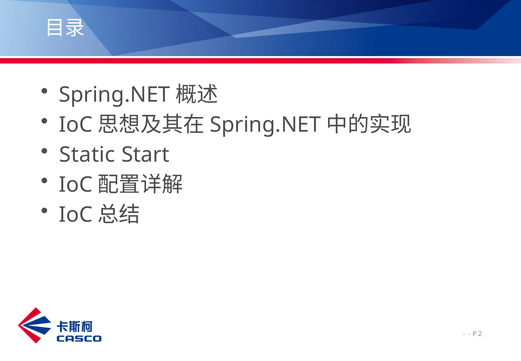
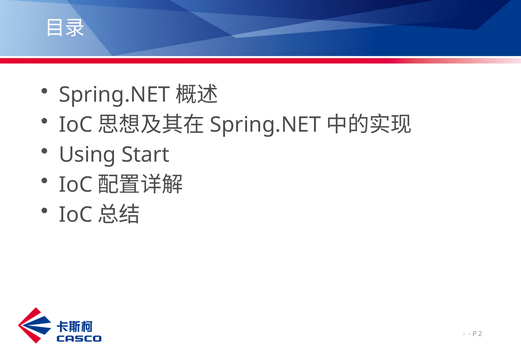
Static: Static -> Using (87, 155)
